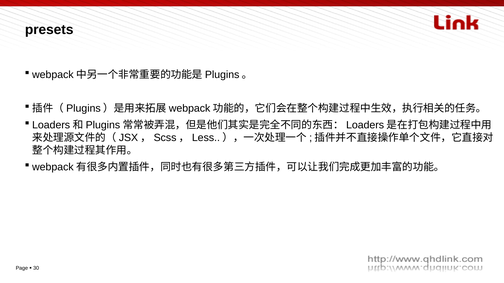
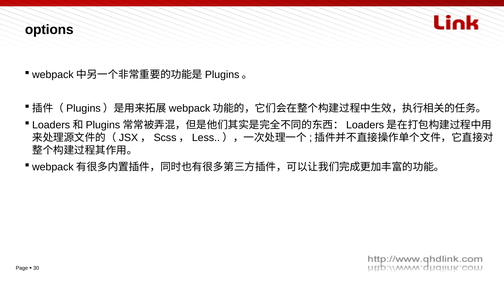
presets: presets -> options (49, 30)
